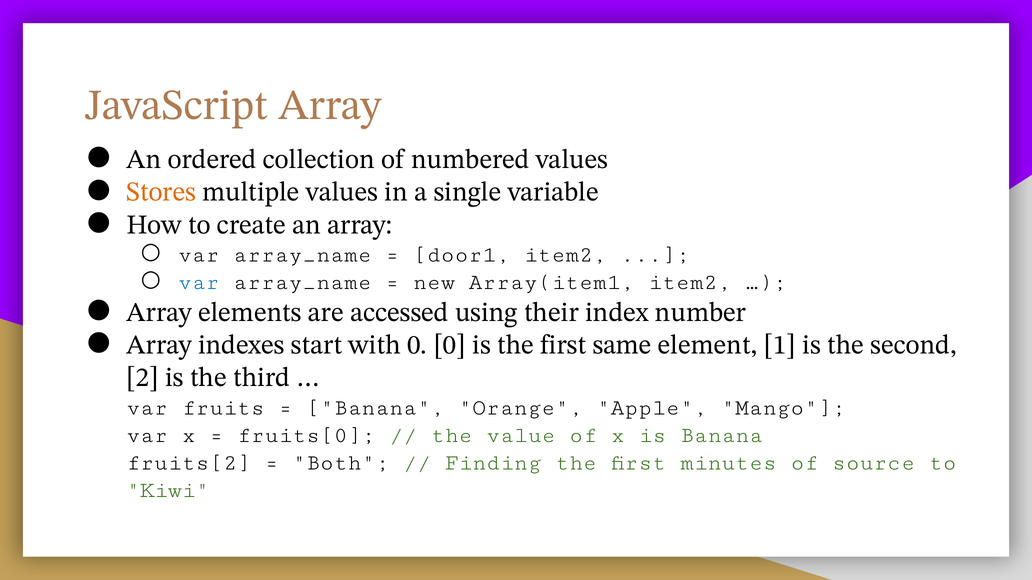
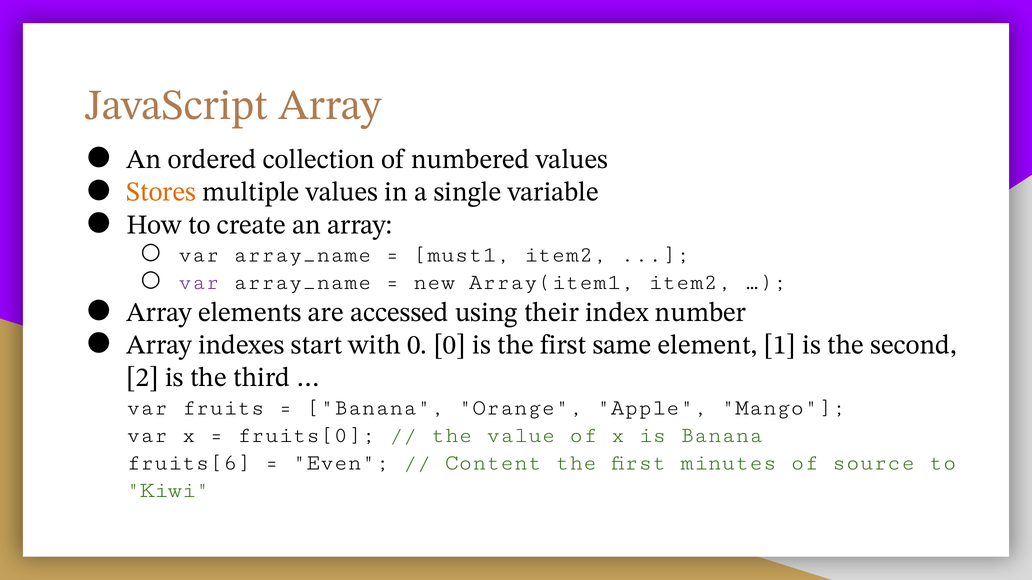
door1: door1 -> must1 (462, 255)
var colour: blue -> purple (199, 282)
fruits[2: fruits[2 -> fruits[6 (189, 463)
Both: Both -> Even (341, 463)
Finding: Finding -> Content (493, 463)
